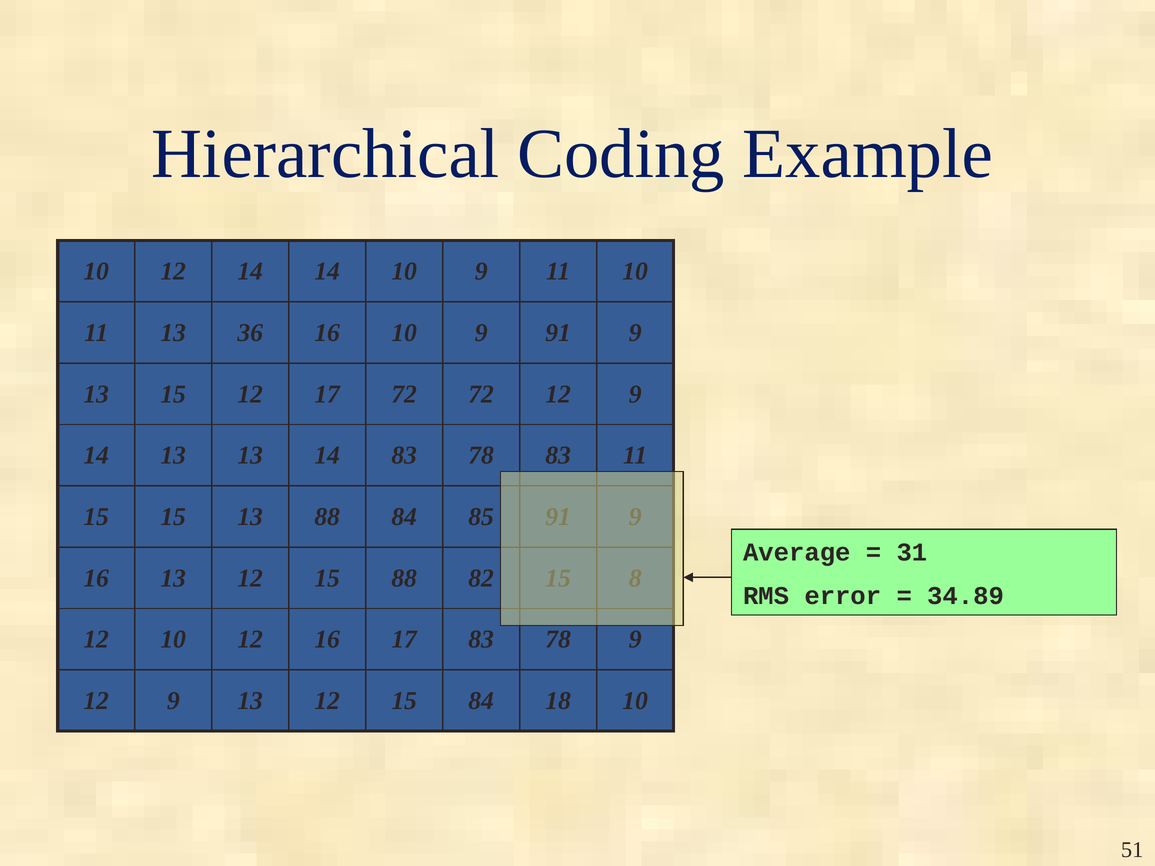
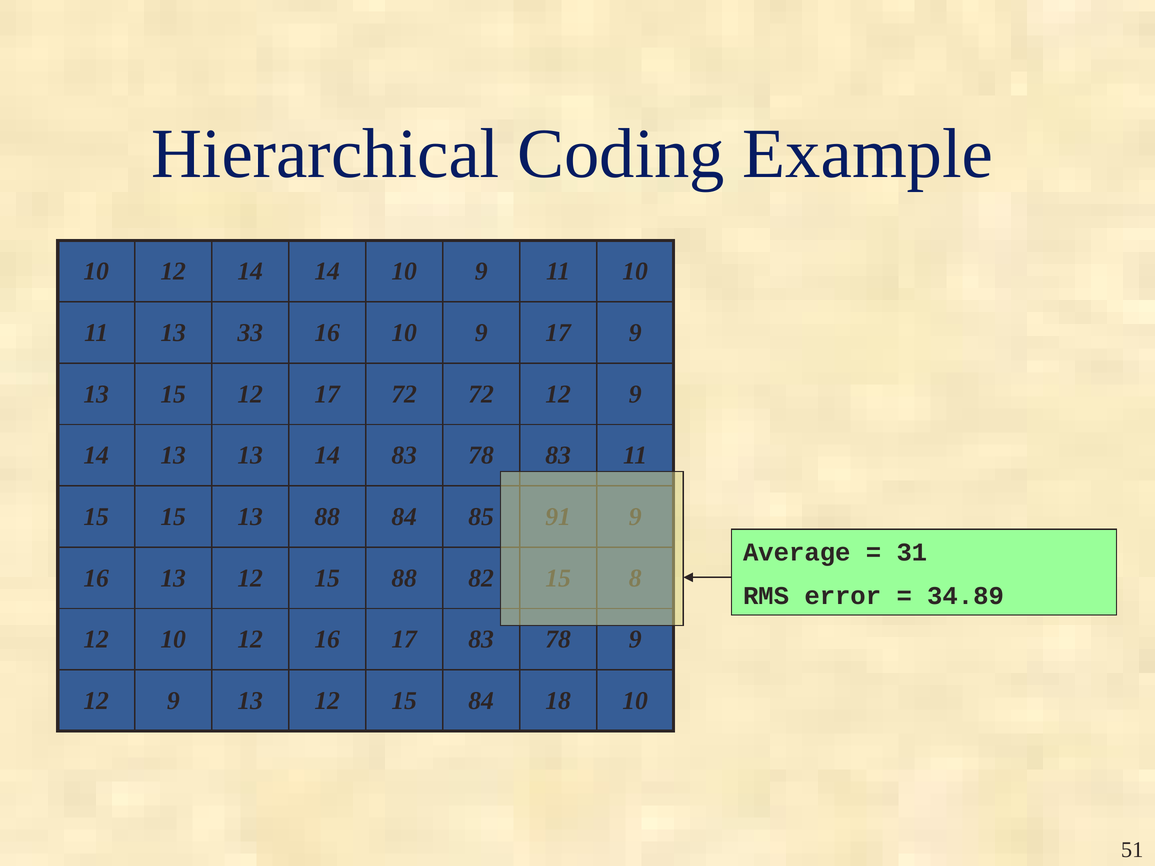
36: 36 -> 33 (250, 333)
9 91: 91 -> 17 (558, 333)
